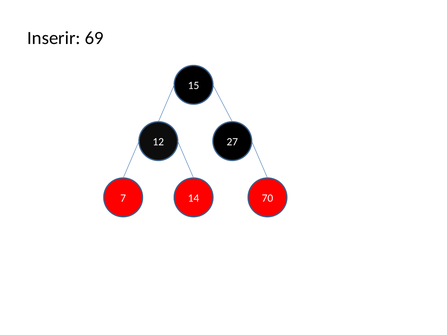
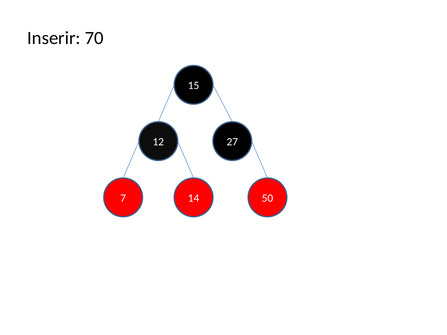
69: 69 -> 70 (94, 38)
70: 70 -> 50 (267, 198)
